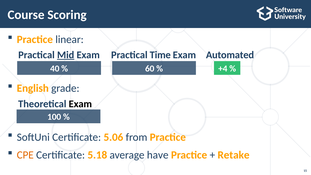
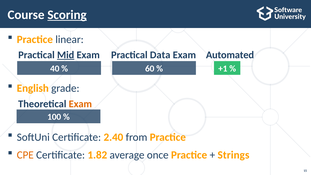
Scoring underline: none -> present (67, 15)
Time: Time -> Data (160, 55)
+4: +4 -> +1 (223, 69)
Exam colour: black -> orange (80, 104)
5.06: 5.06 -> 2.40 (113, 137)
5.18: 5.18 -> 1.82 (97, 155)
have: have -> once (158, 155)
Retake: Retake -> Strings (234, 155)
